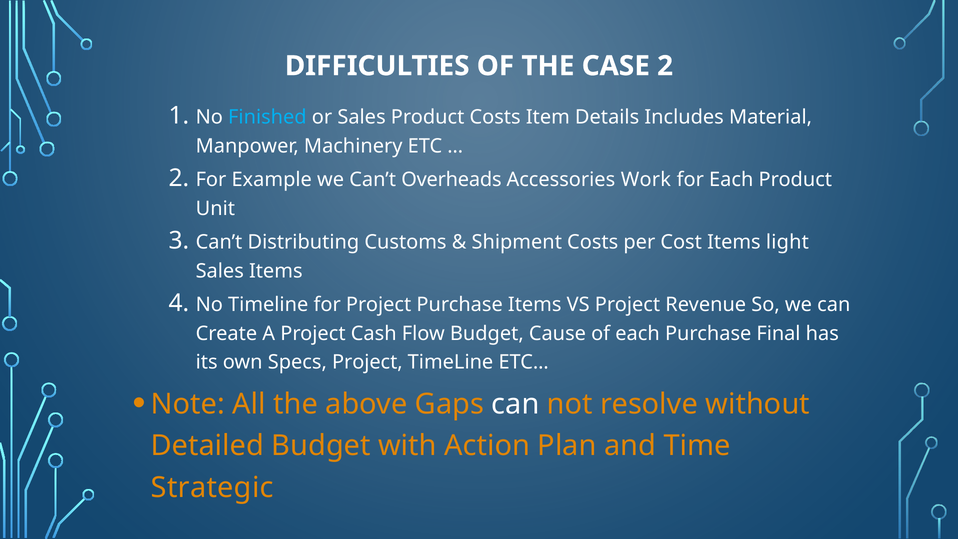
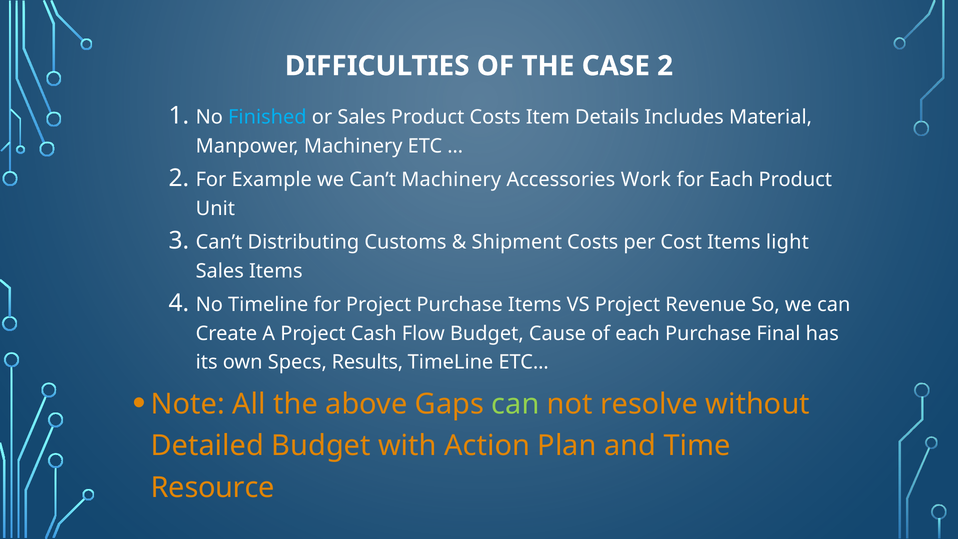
Can’t Overheads: Overheads -> Machinery (451, 180)
Specs Project: Project -> Results (367, 362)
can colour: white -> light green (515, 404)
Strategic: Strategic -> Resource (213, 487)
